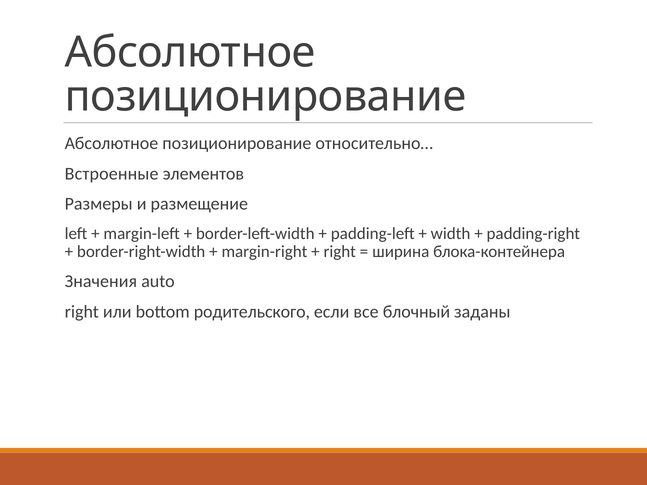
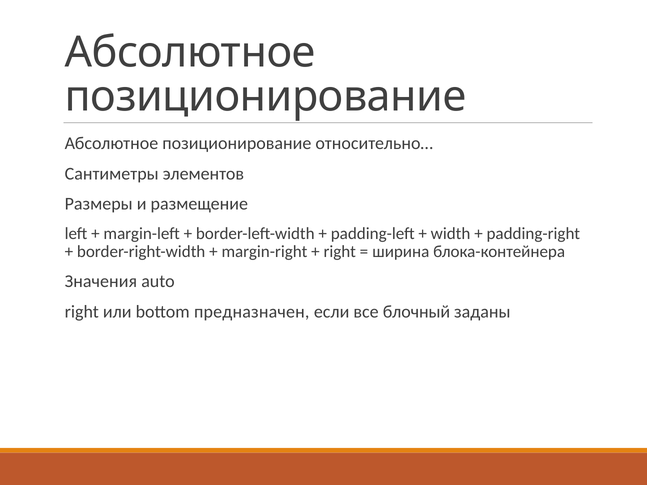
Встроенные: Встроенные -> Сантиметры (112, 174)
родительского: родительского -> предназначен (252, 312)
